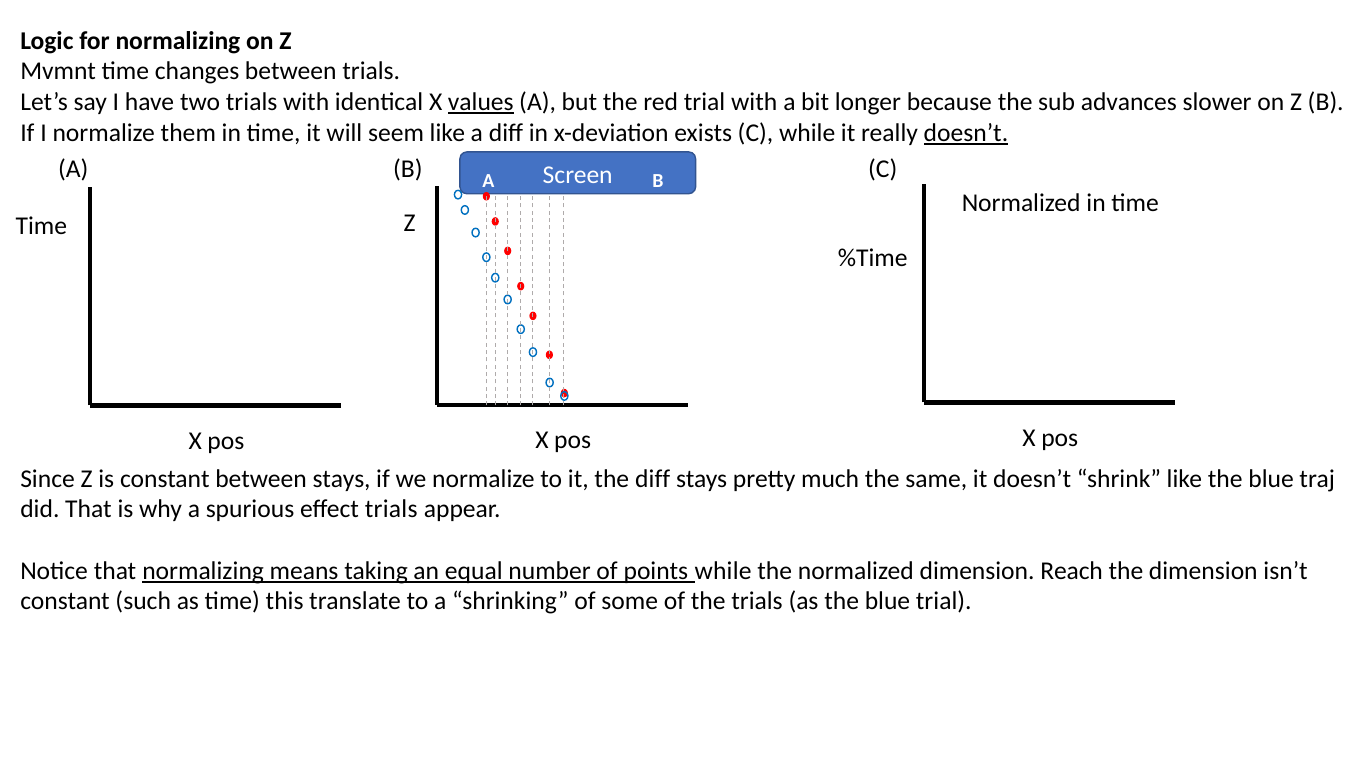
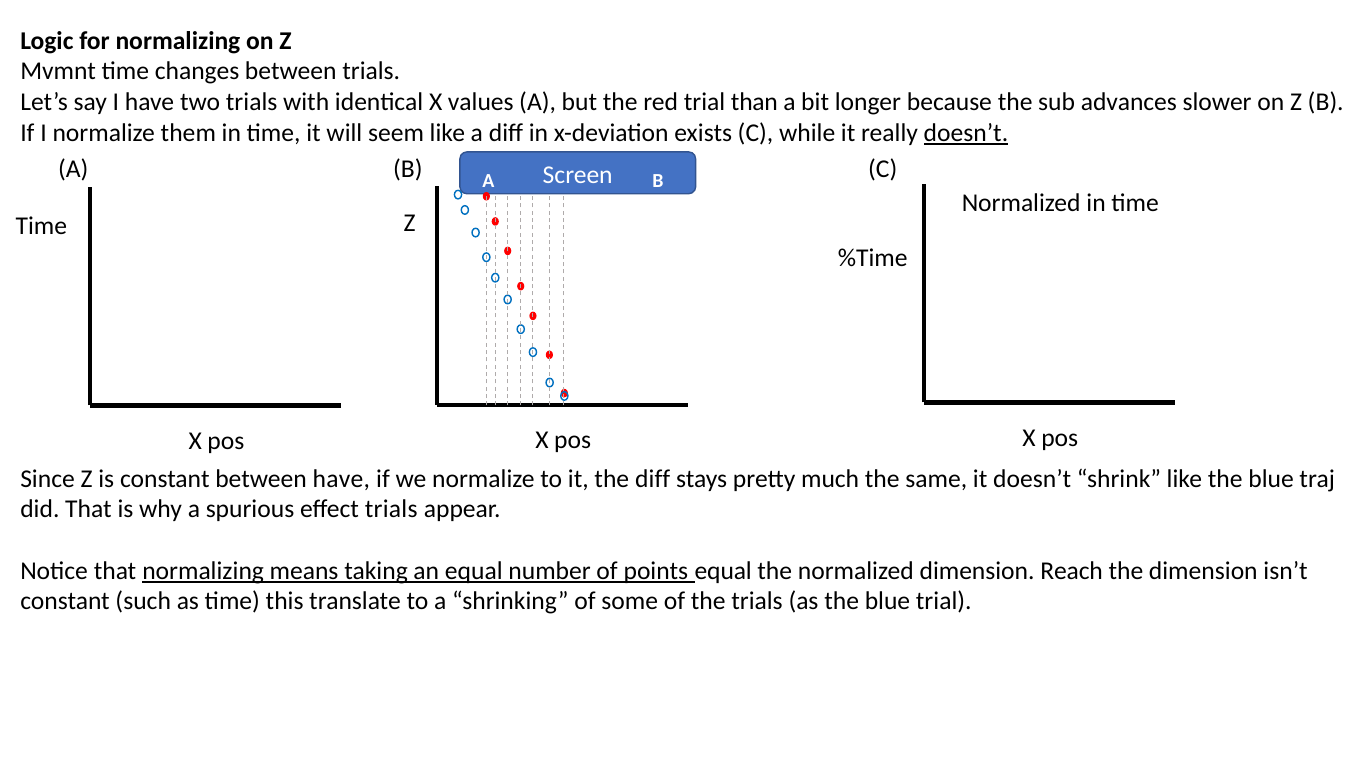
values underline: present -> none (481, 102)
trial with: with -> than (754, 102)
between stays: stays -> have (341, 478)
points while: while -> equal (723, 571)
